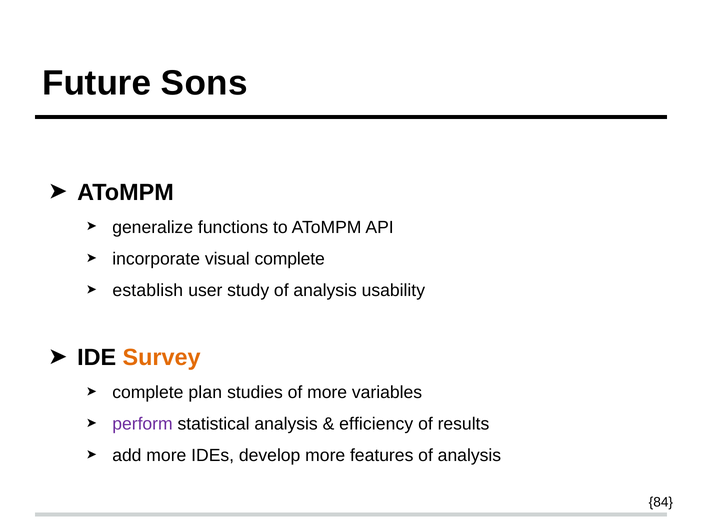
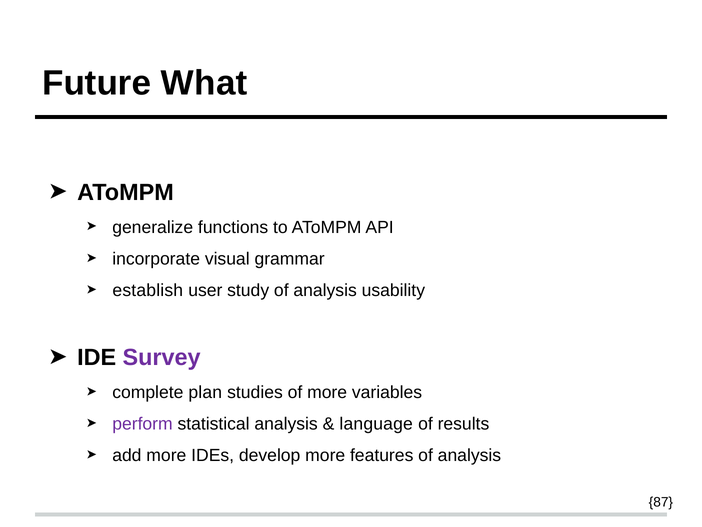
Sons: Sons -> What (204, 83)
visual complete: complete -> grammar (290, 259)
Survey colour: orange -> purple (162, 357)
efficiency: efficiency -> language (376, 424)
84: 84 -> 87 (661, 502)
